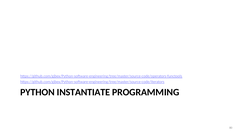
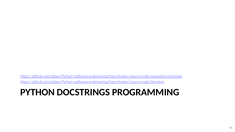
INSTANTIATE: INSTANTIATE -> DOCSTRINGS (83, 92)
